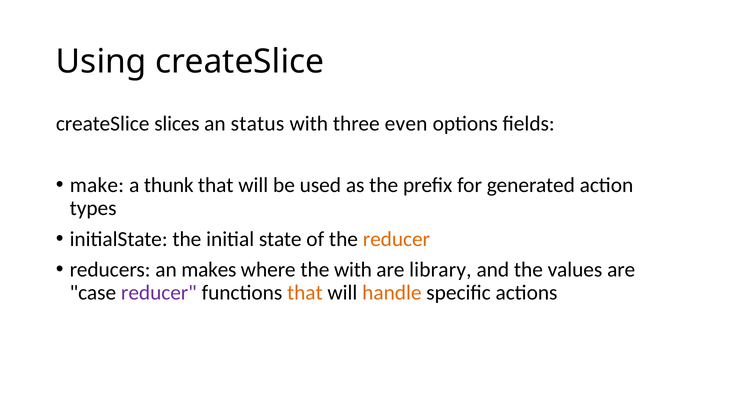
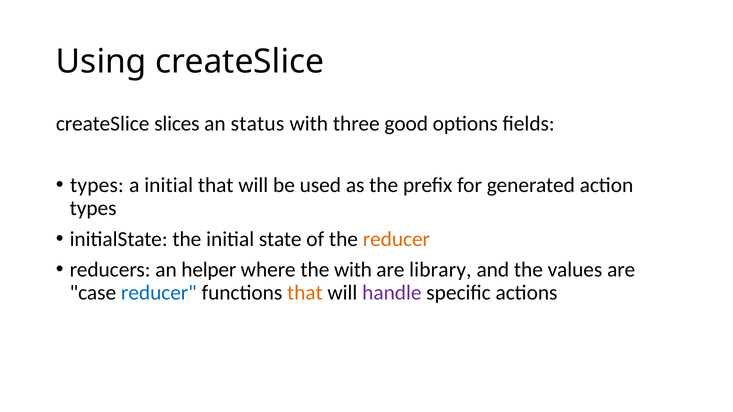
even: even -> good (406, 124)
make: make -> types (97, 185)
a thunk: thunk -> initial (169, 185)
makes: makes -> helper (209, 270)
reducer colour: purple -> blue (159, 293)
handle colour: orange -> purple (392, 293)
